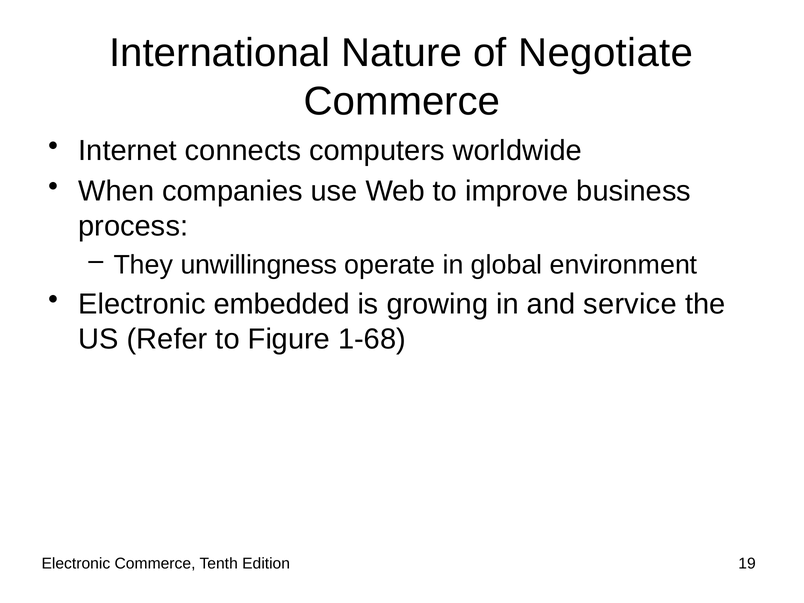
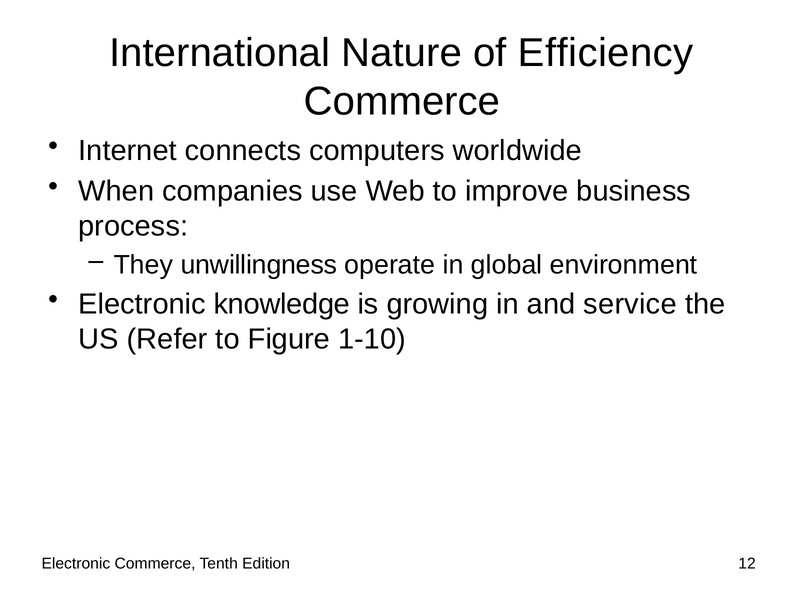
Negotiate: Negotiate -> Efficiency (606, 53)
embedded: embedded -> knowledge (282, 304)
1-68: 1-68 -> 1-10 (372, 339)
19: 19 -> 12 (747, 564)
